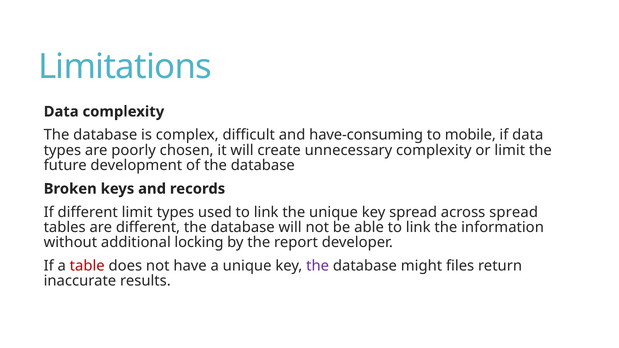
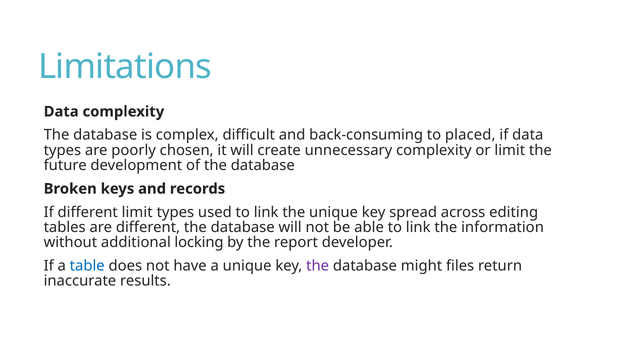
have-consuming: have-consuming -> back-consuming (366, 135)
mobile: mobile -> placed (470, 135)
across spread: spread -> editing (514, 212)
table colour: red -> blue (87, 266)
